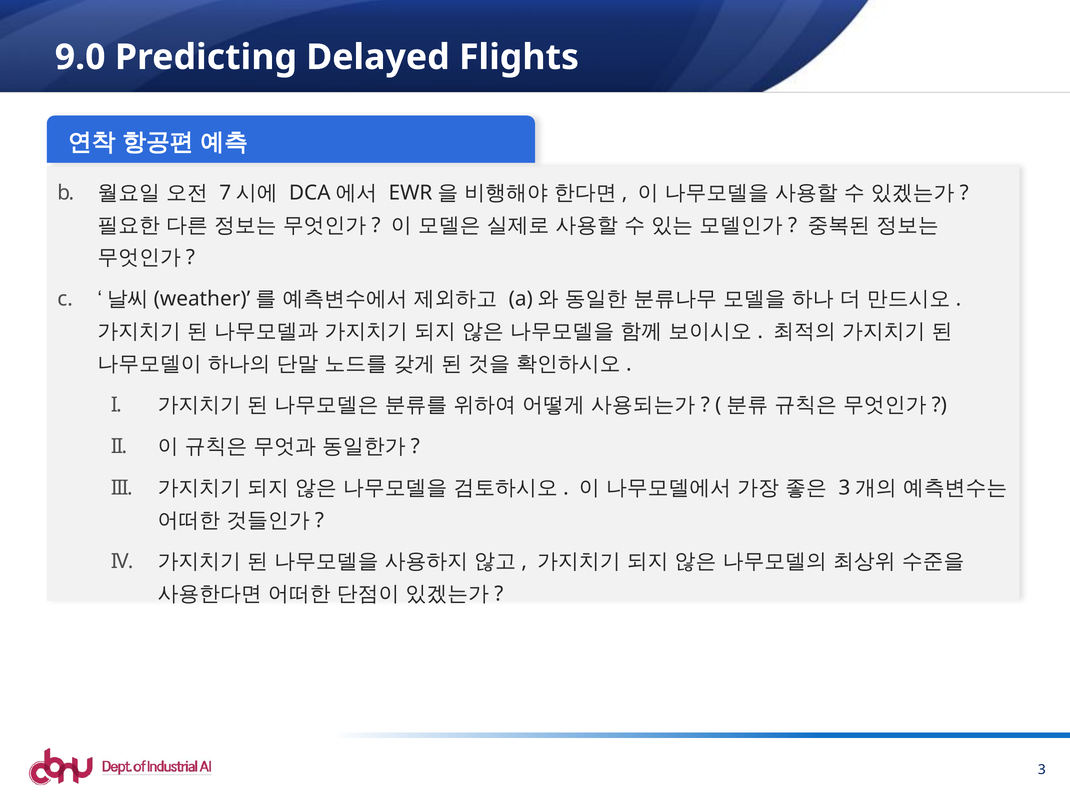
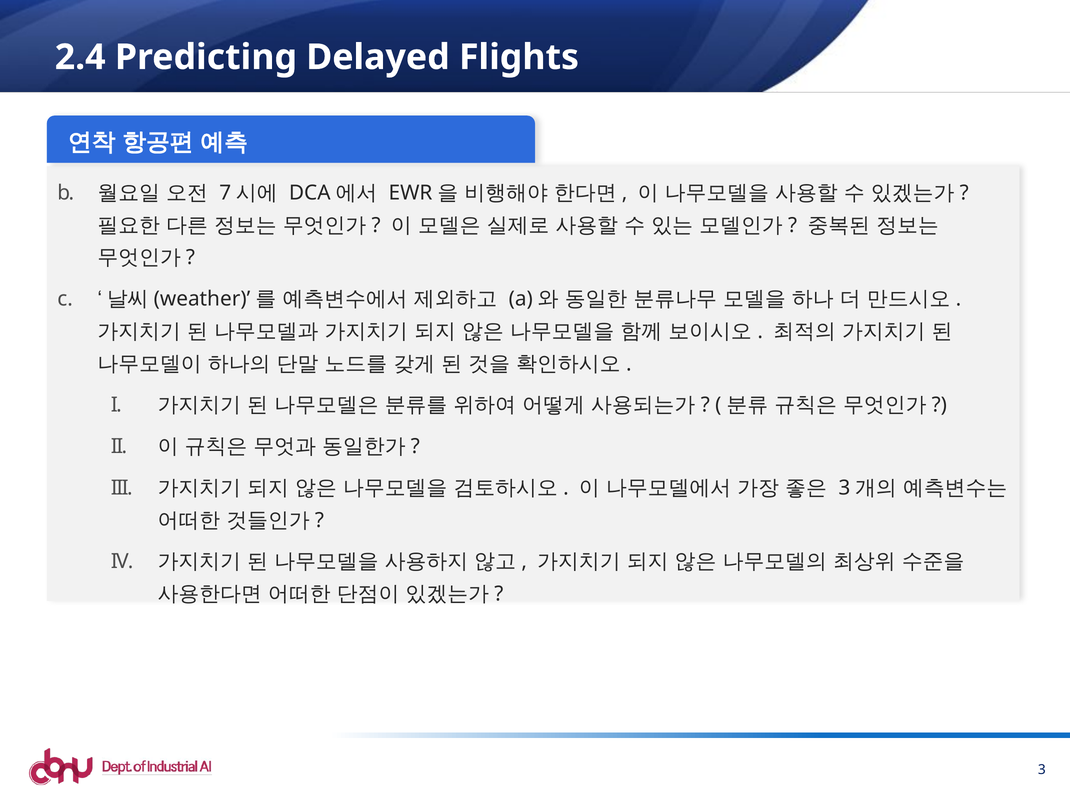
9.0: 9.0 -> 2.4 (80, 57)
